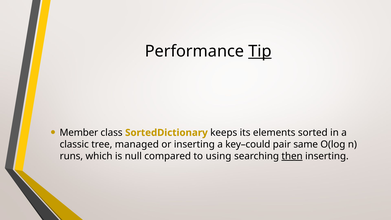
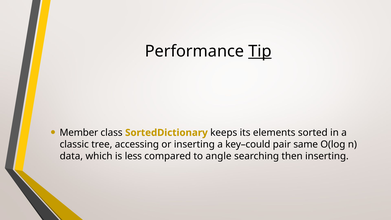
managed: managed -> accessing (137, 144)
runs: runs -> data (71, 156)
null: null -> less (133, 156)
using: using -> angle (219, 156)
then underline: present -> none (292, 156)
